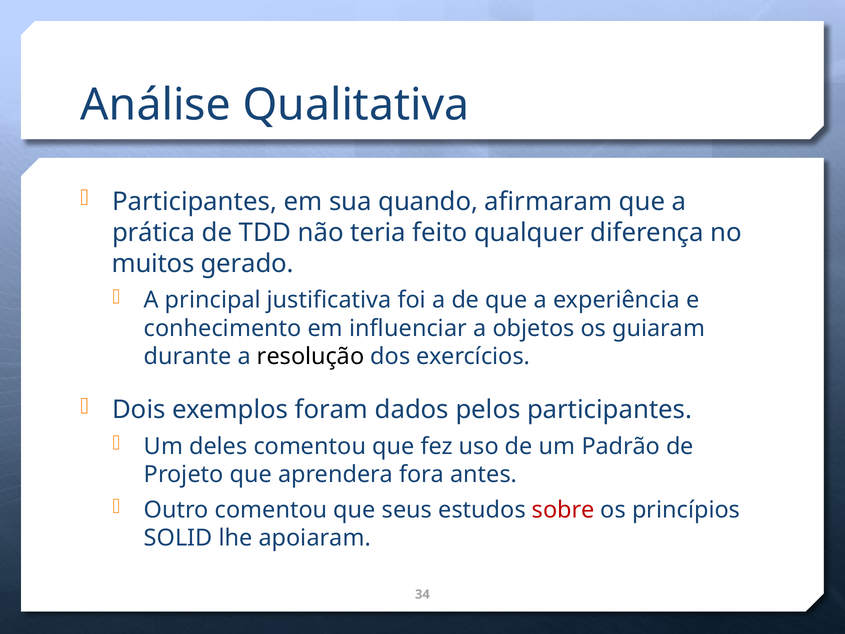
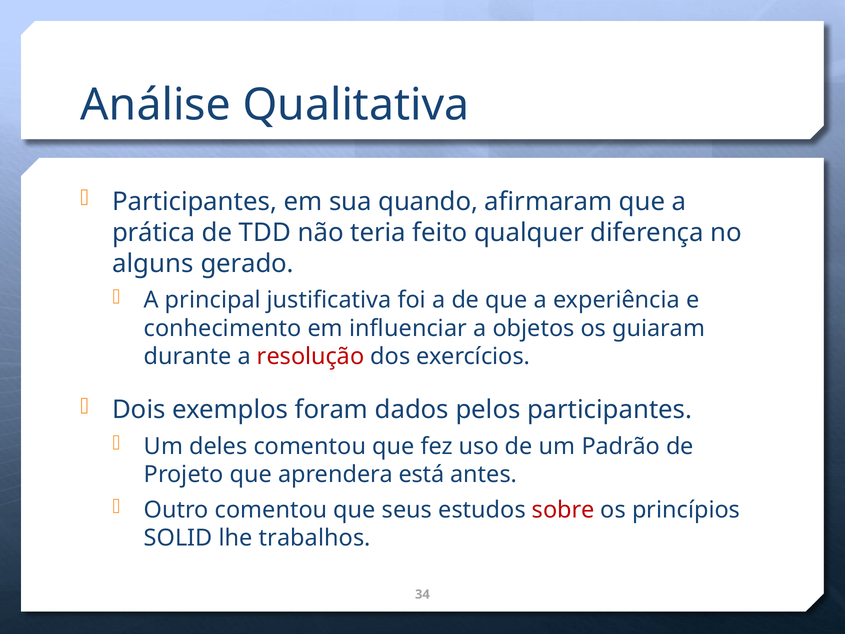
muitos: muitos -> alguns (153, 264)
resolução colour: black -> red (311, 356)
fora: fora -> está (422, 474)
apoiaram: apoiaram -> trabalhos (315, 538)
